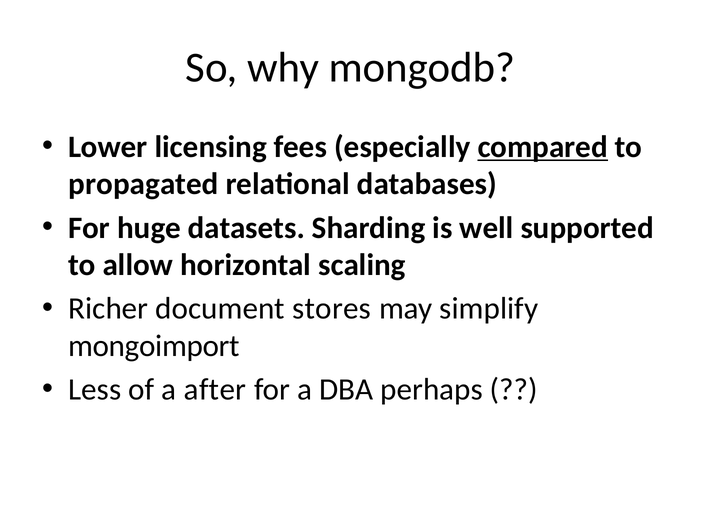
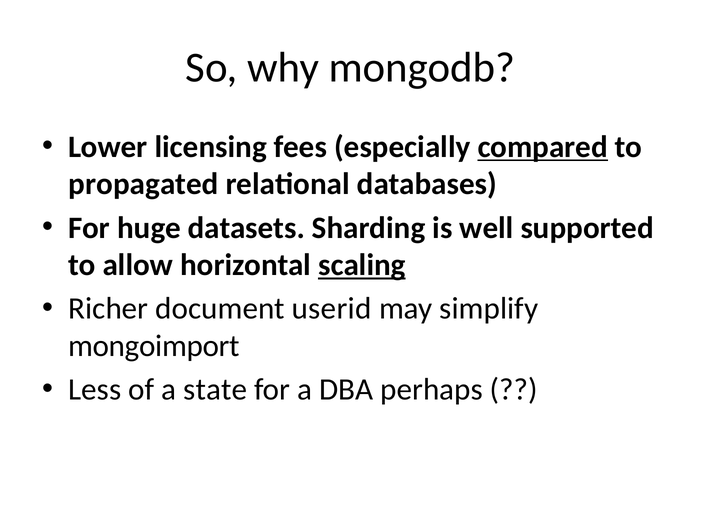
scaling underline: none -> present (362, 265)
stores: stores -> userid (332, 309)
after: after -> state (215, 390)
